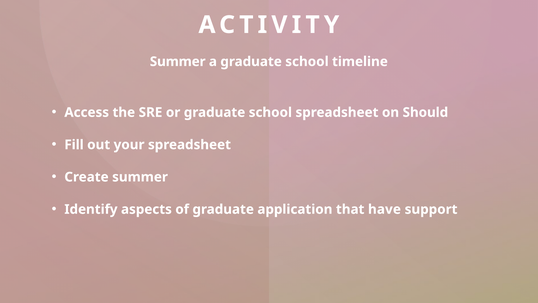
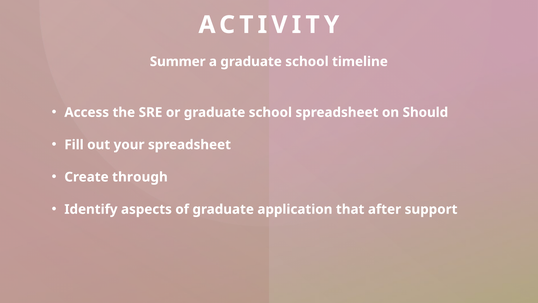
Create summer: summer -> through (140, 177)
have: have -> after (385, 209)
